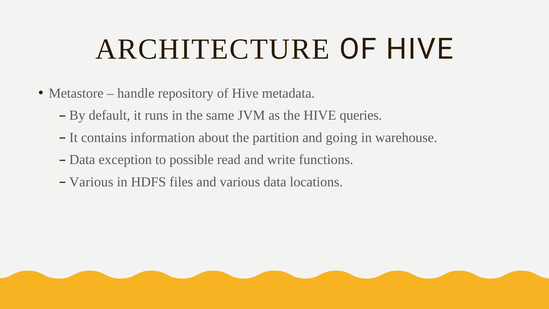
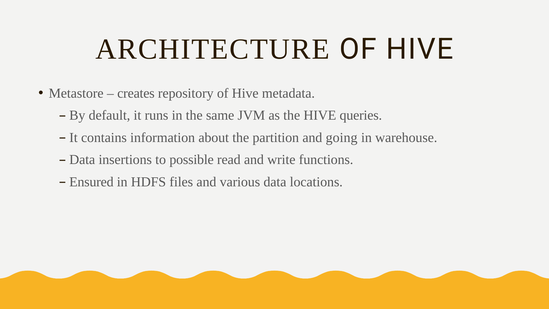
handle: handle -> creates (136, 93)
exception: exception -> insertions (125, 160)
Various: Various -> Ensured (91, 182)
